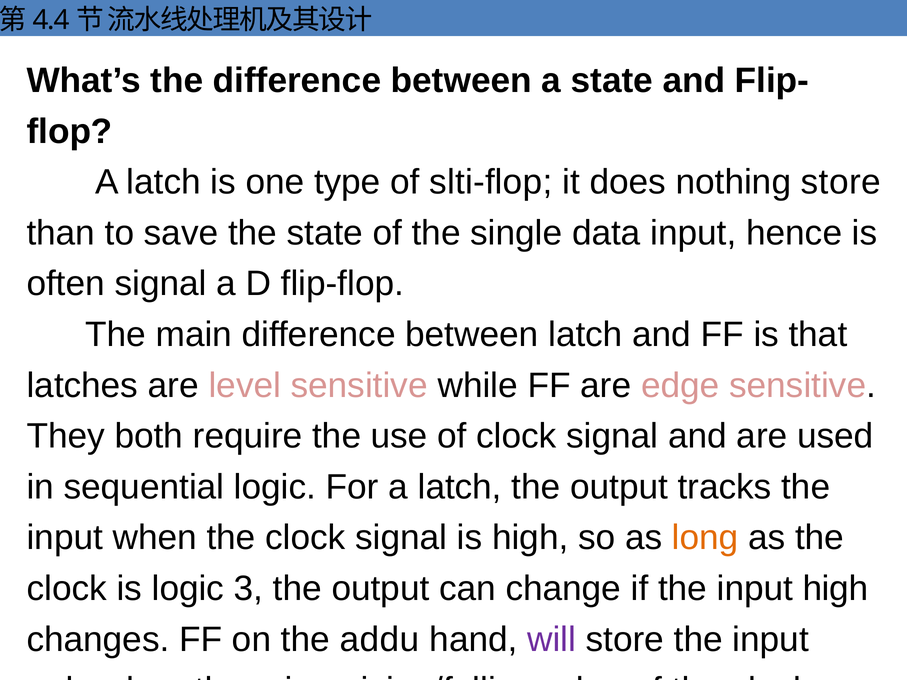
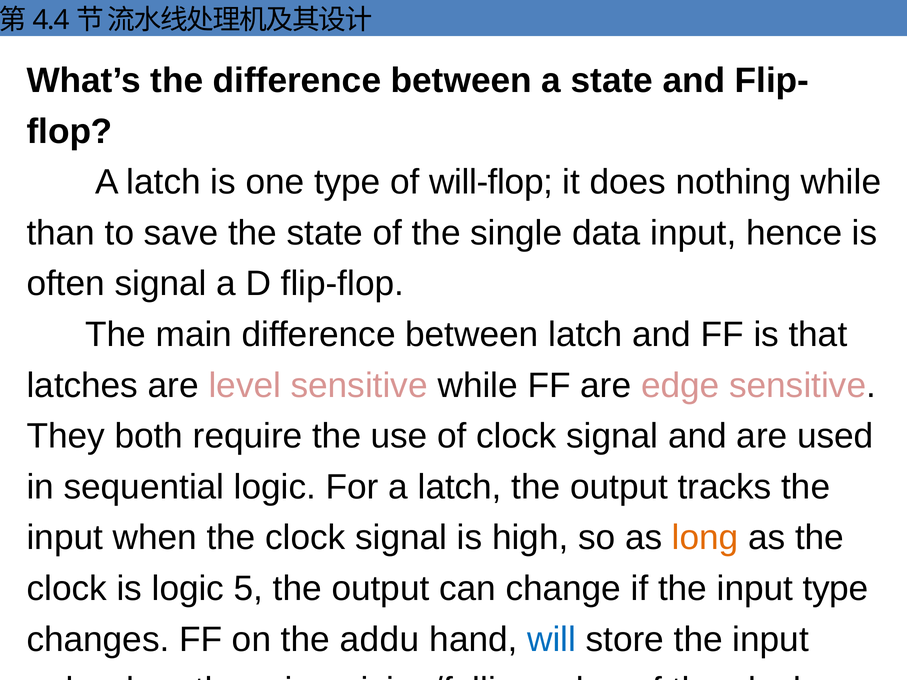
slti-flop: slti-flop -> will-flop (491, 182)
nothing store: store -> while (841, 182)
3: 3 -> 5 (248, 589)
input high: high -> type (835, 589)
will colour: purple -> blue (552, 640)
